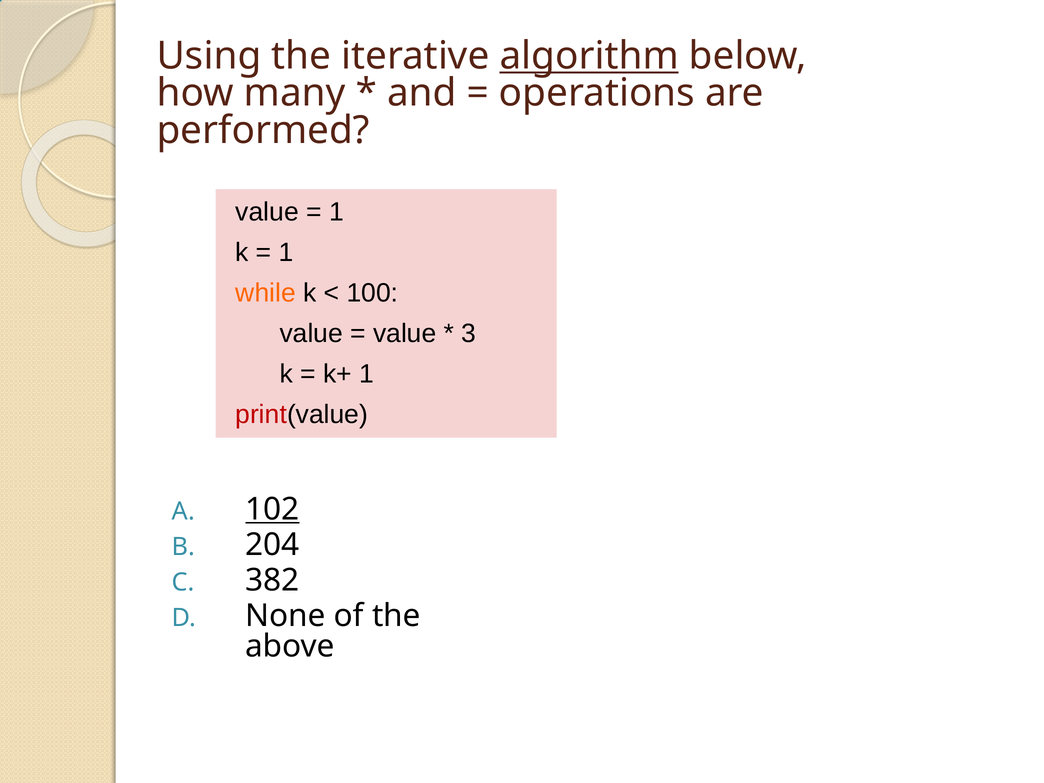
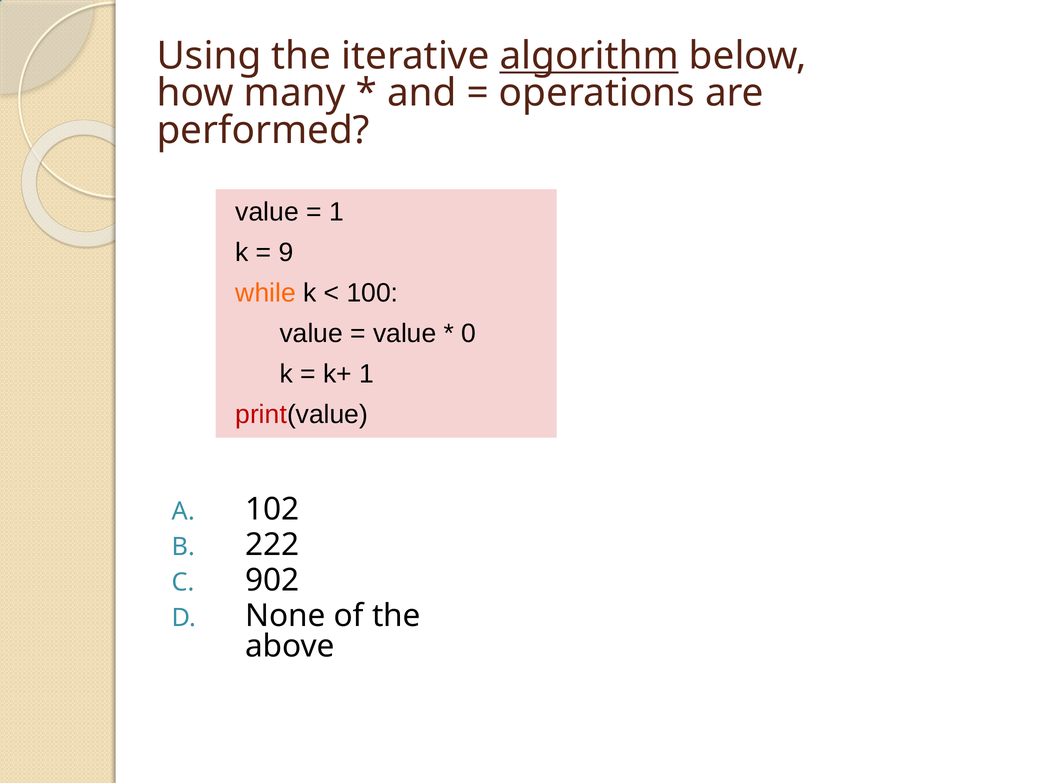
1: 1 -> 9 (286, 253)
3: 3 -> 0 (469, 334)
102 underline: present -> none (272, 509)
204: 204 -> 222 (272, 545)
382: 382 -> 902 (272, 580)
